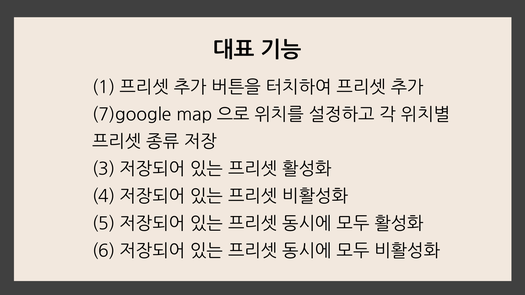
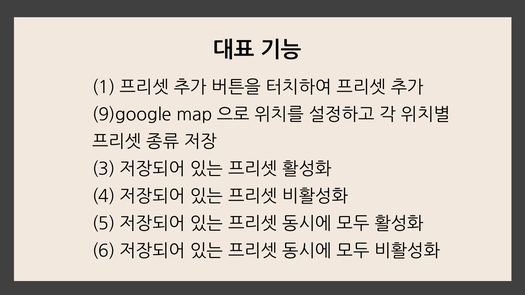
7)google: 7)google -> 9)google (132, 115)
